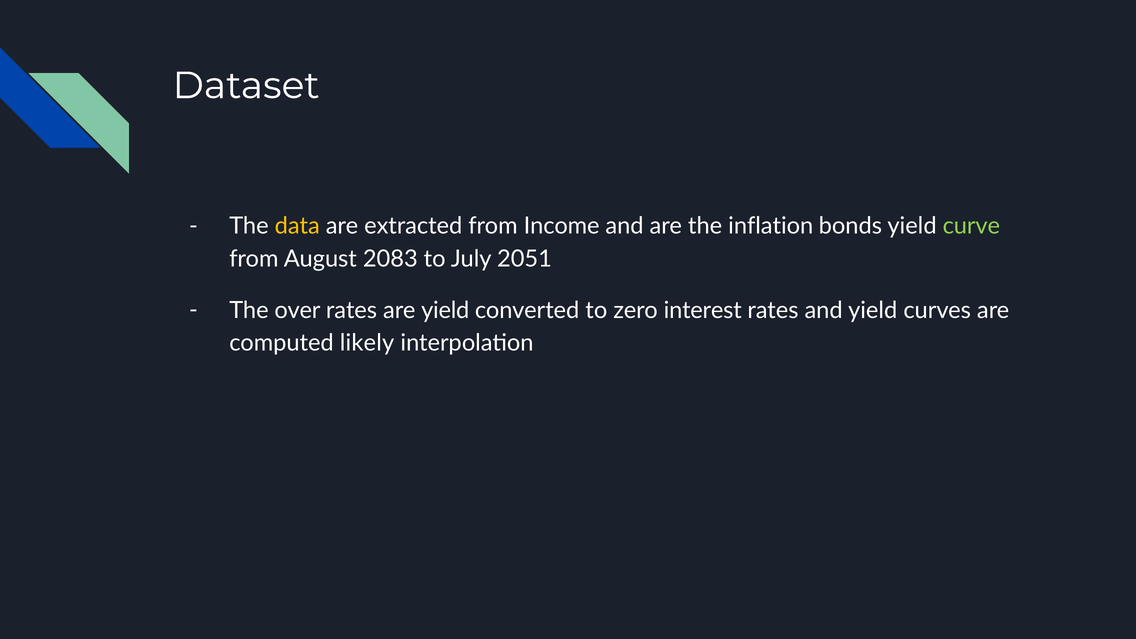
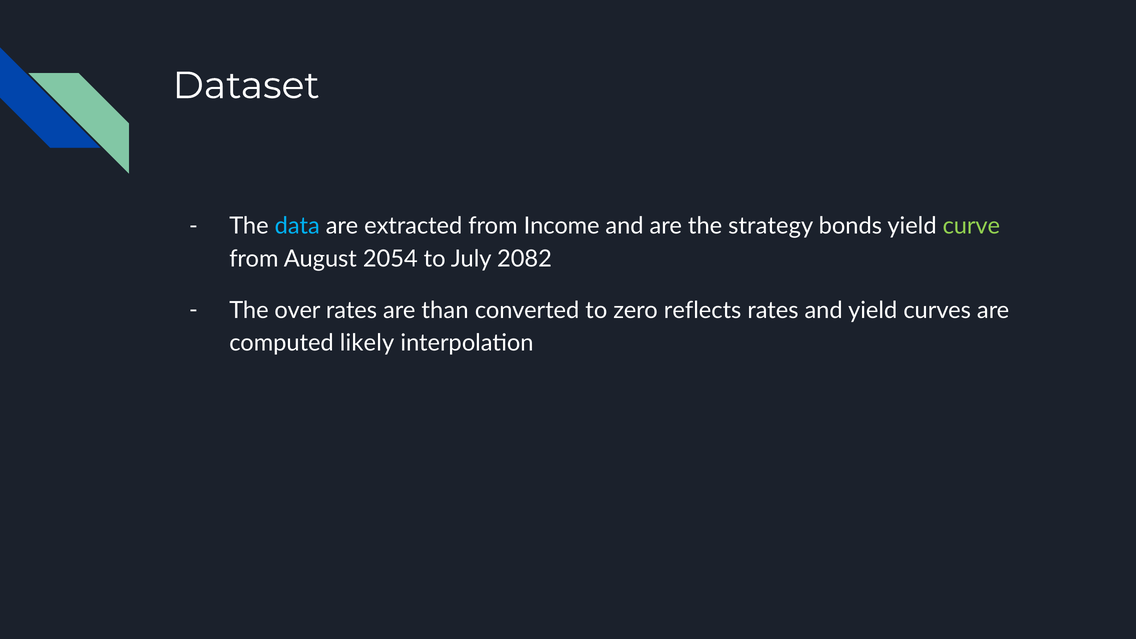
data colour: yellow -> light blue (297, 226)
inflation: inflation -> strategy (771, 226)
2083: 2083 -> 2054 (390, 259)
2051: 2051 -> 2082 (524, 259)
are yield: yield -> than (445, 310)
interest: interest -> reflects (703, 310)
